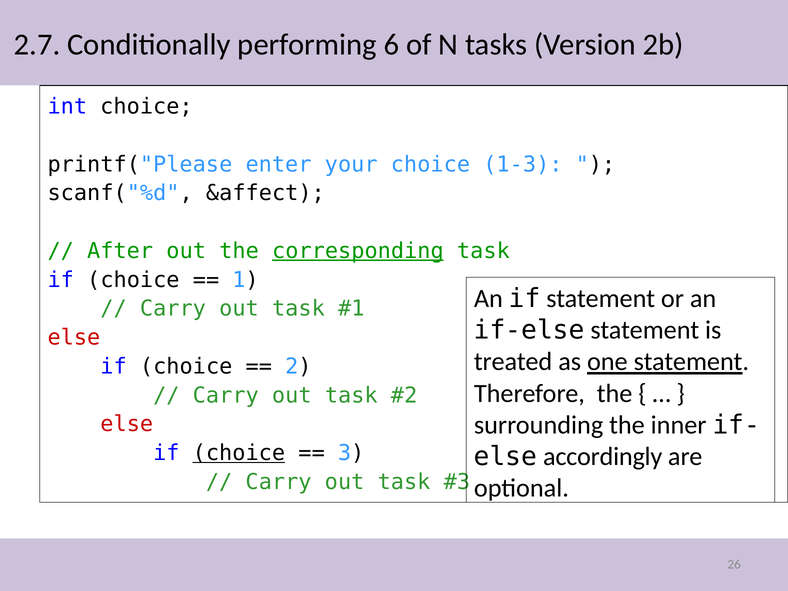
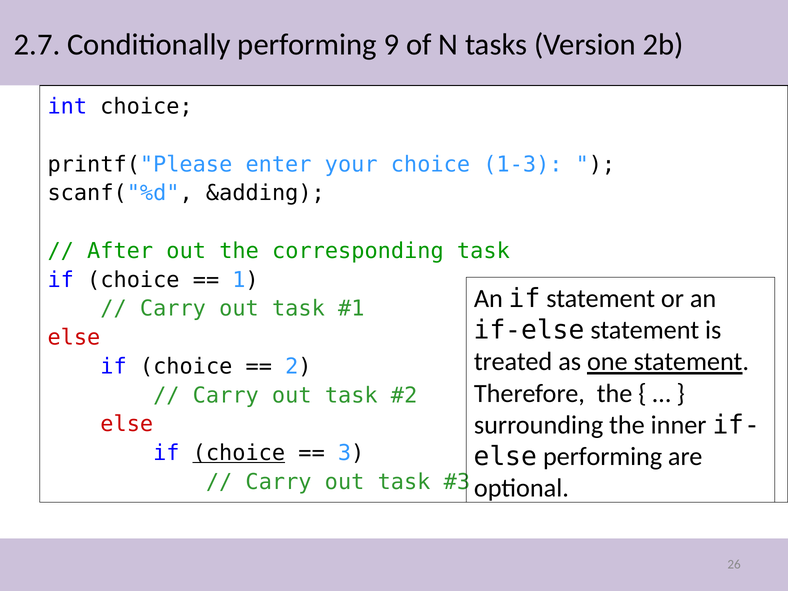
6: 6 -> 9 (391, 45)
&affect: &affect -> &adding (265, 193)
corresponding underline: present -> none (358, 251)
else accordingly: accordingly -> performing (603, 456)
